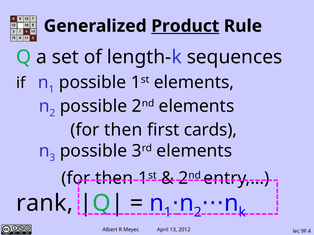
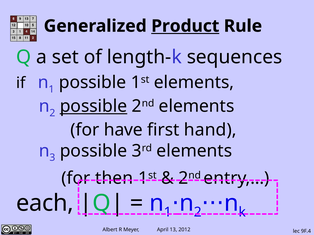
possible underline: none -> present (94, 106)
then: then -> have (123, 130)
cards: cards -> hand (210, 130)
rank: rank -> each (45, 203)
